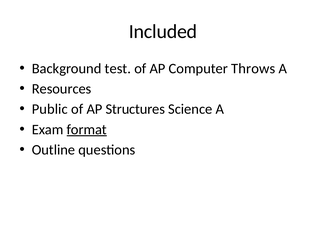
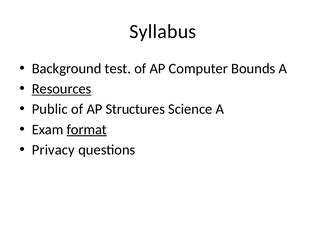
Included: Included -> Syllabus (163, 32)
Throws: Throws -> Bounds (253, 68)
Resources underline: none -> present (62, 89)
Outline: Outline -> Privacy (53, 150)
